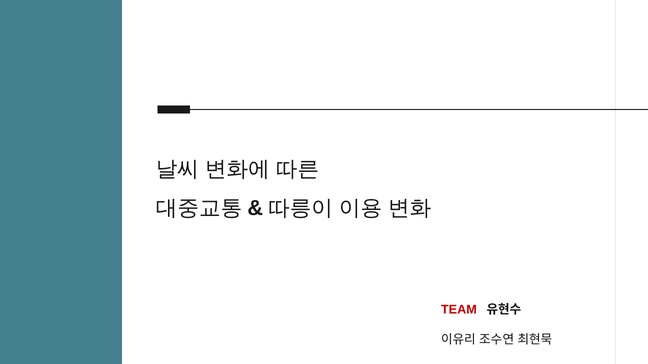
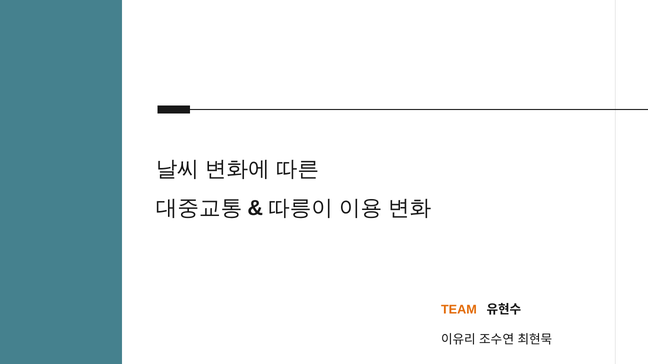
TEAM colour: red -> orange (459, 310)
